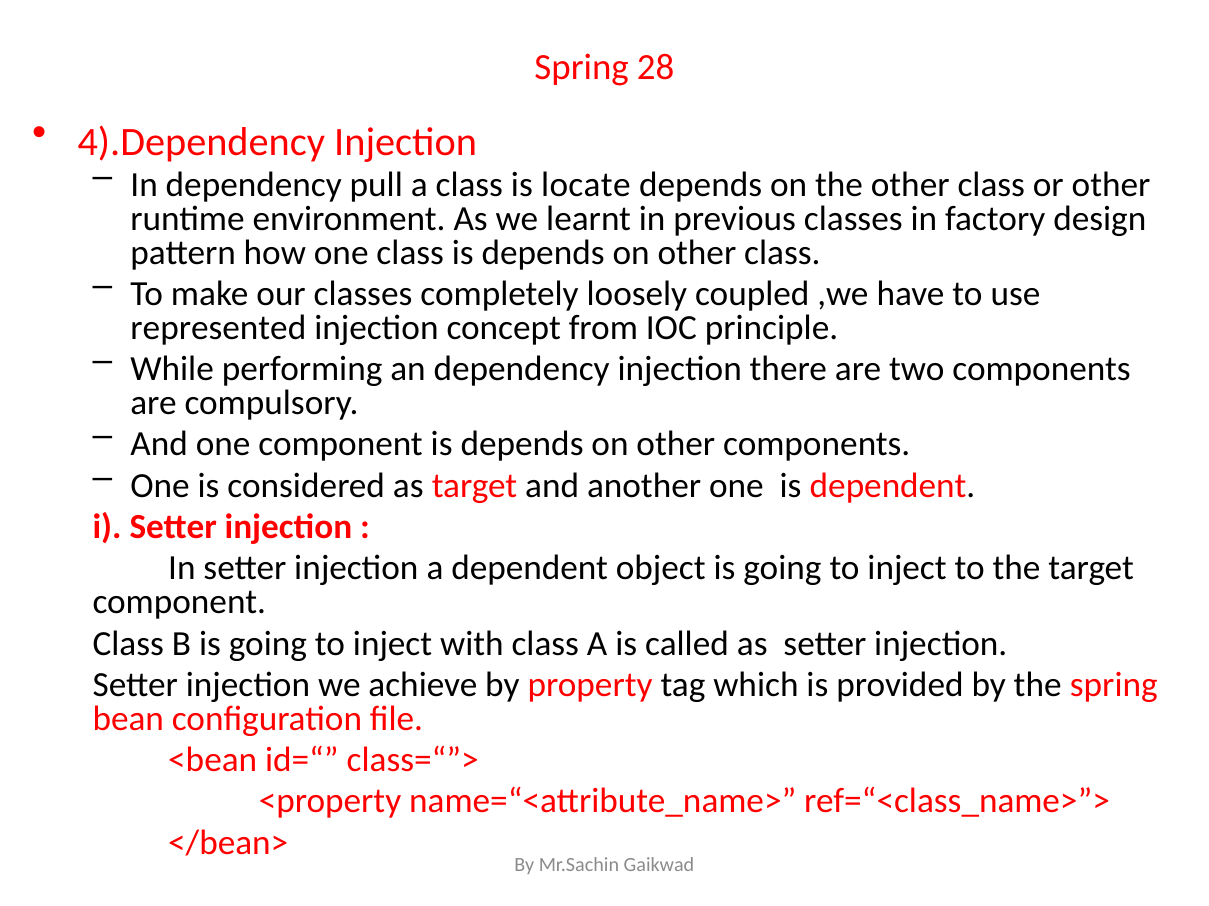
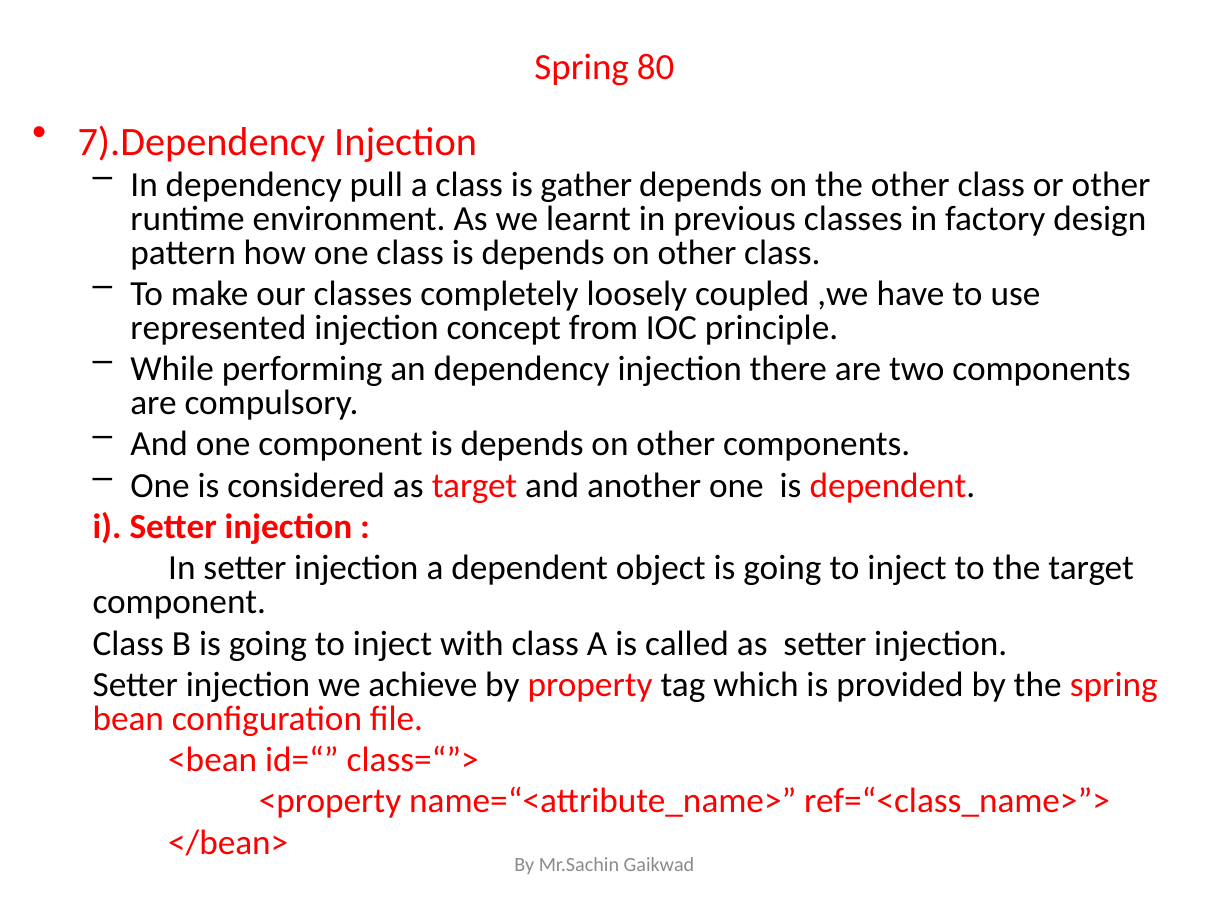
28: 28 -> 80 (656, 67)
4).Dependency: 4).Dependency -> 7).Dependency (201, 142)
locate: locate -> gather (586, 185)
